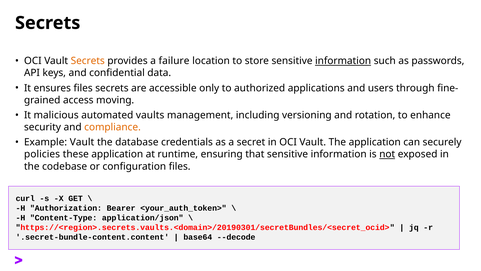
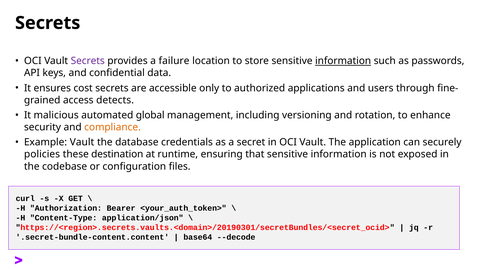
Secrets colour: orange -> purple (88, 61)
ensures files: files -> cost (83, 88)
moving: moving -> detects (115, 100)
vaults: vaults -> global (150, 115)
these application: application -> destination (117, 154)
not underline: present -> none (387, 154)
